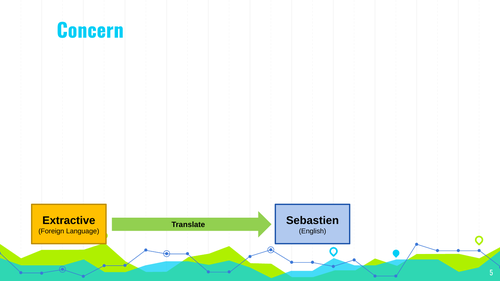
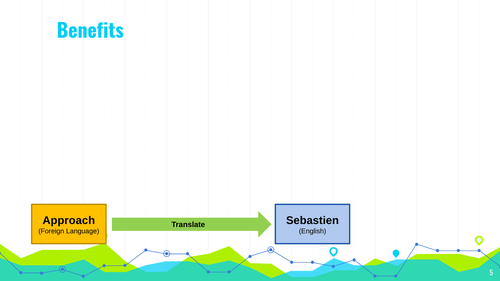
Concern: Concern -> Benefits (90, 31)
Extractive: Extractive -> Approach (69, 221)
